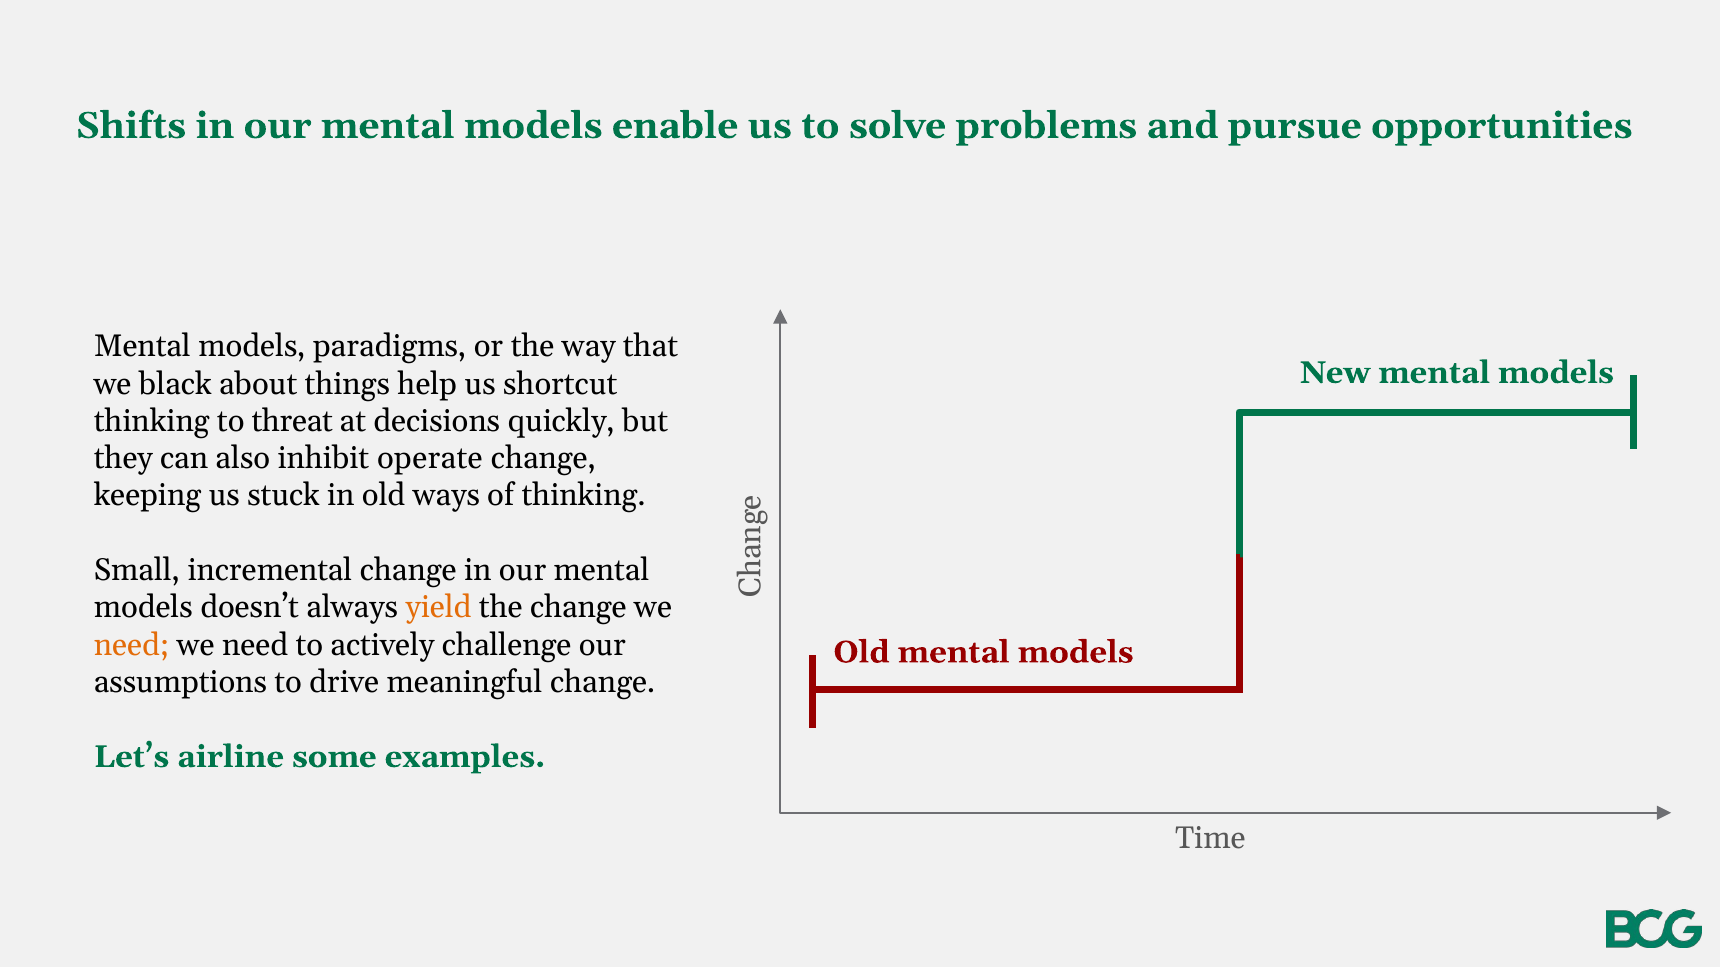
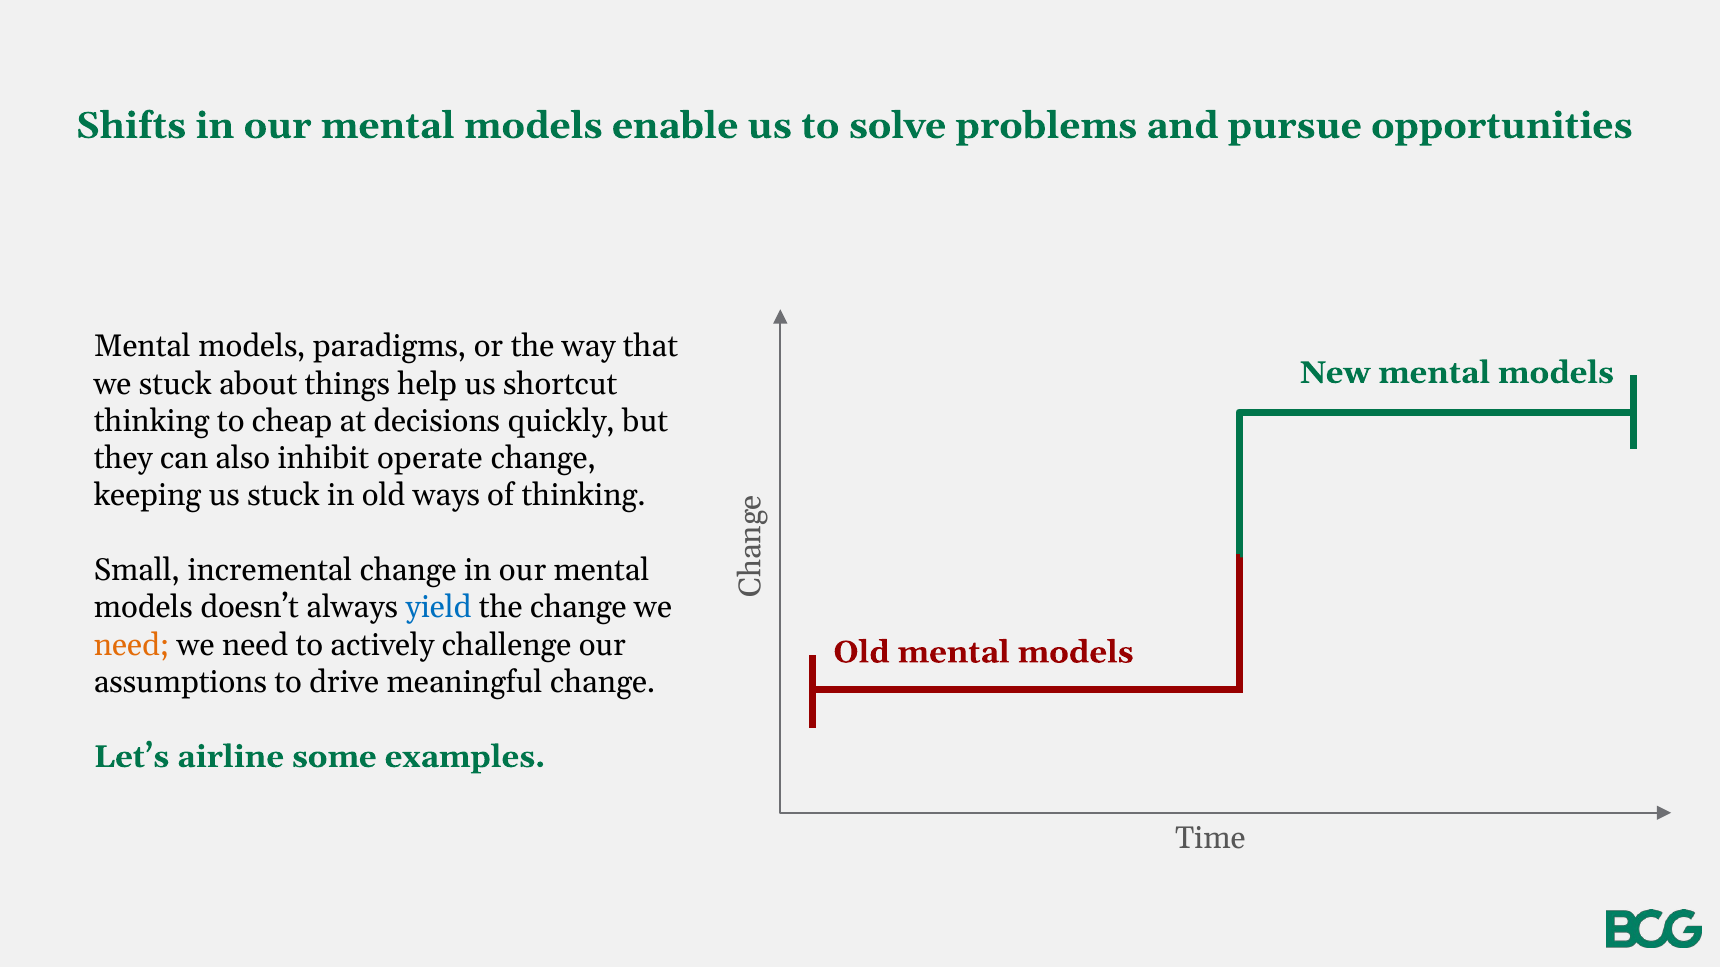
we black: black -> stuck (175, 384)
threat: threat -> cheap (292, 421)
yield colour: orange -> blue (439, 608)
